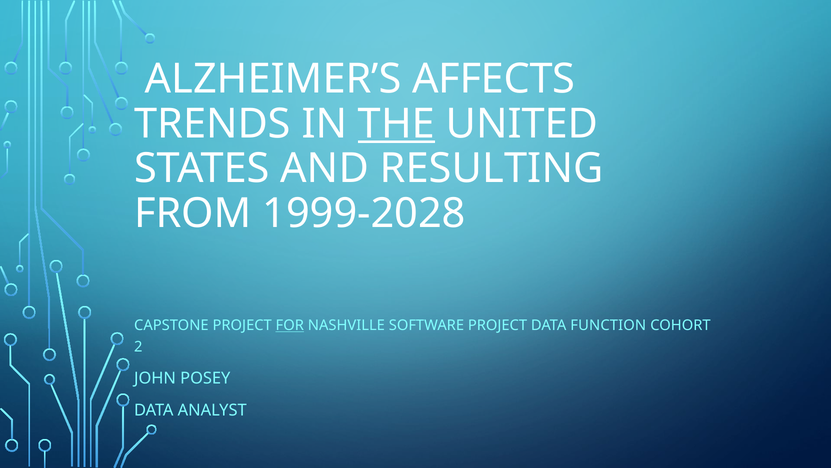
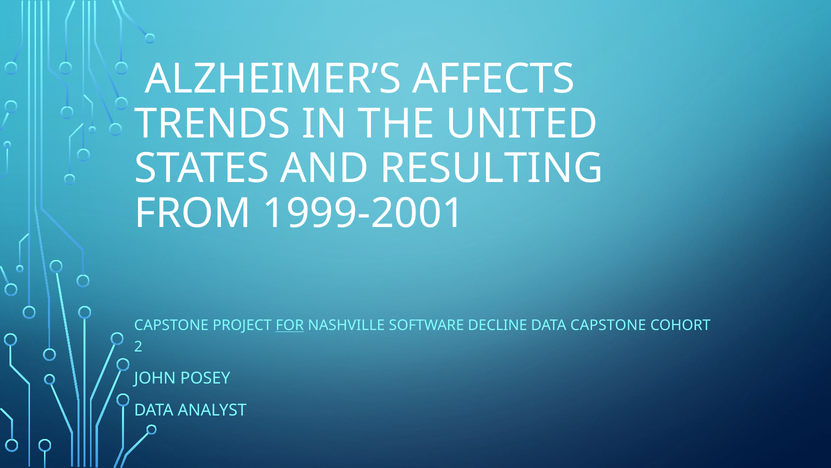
THE underline: present -> none (396, 124)
1999-2028: 1999-2028 -> 1999-2001 (364, 213)
SOFTWARE PROJECT: PROJECT -> DECLINE (498, 325)
DATA FUNCTION: FUNCTION -> CAPSTONE (608, 325)
